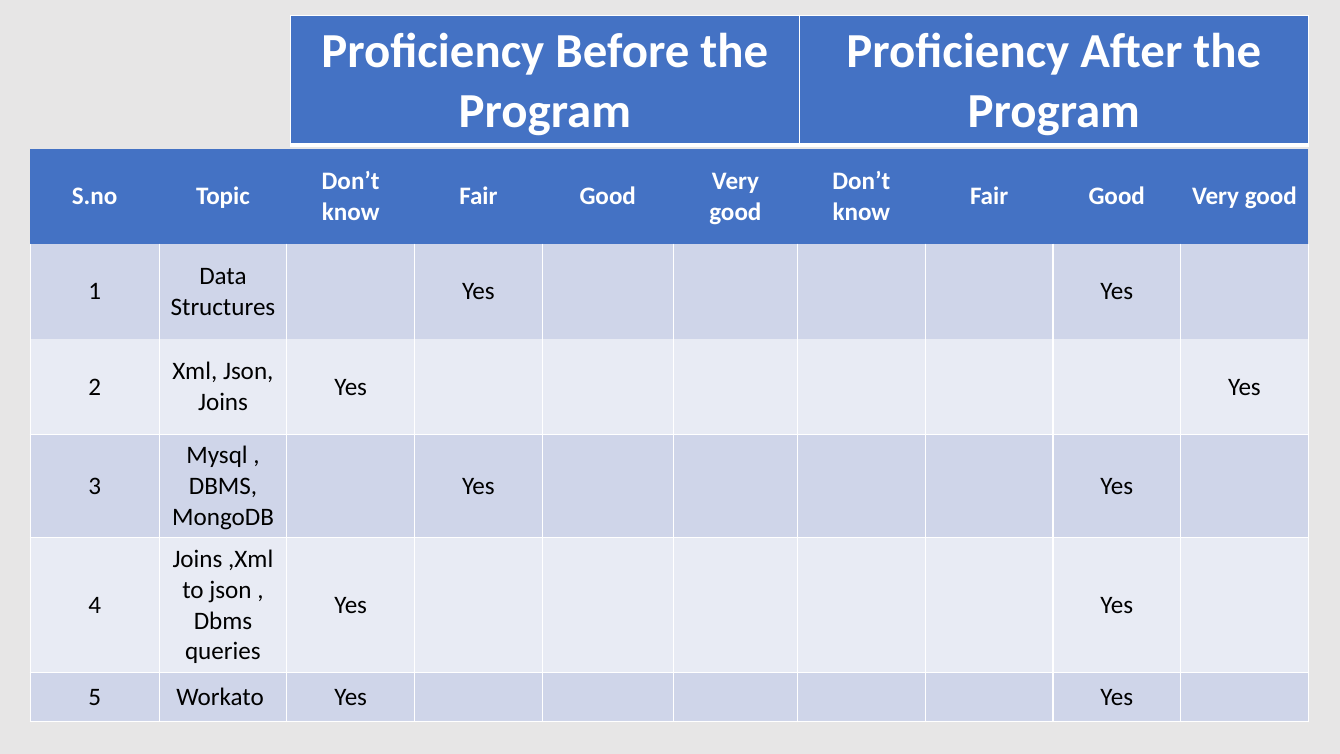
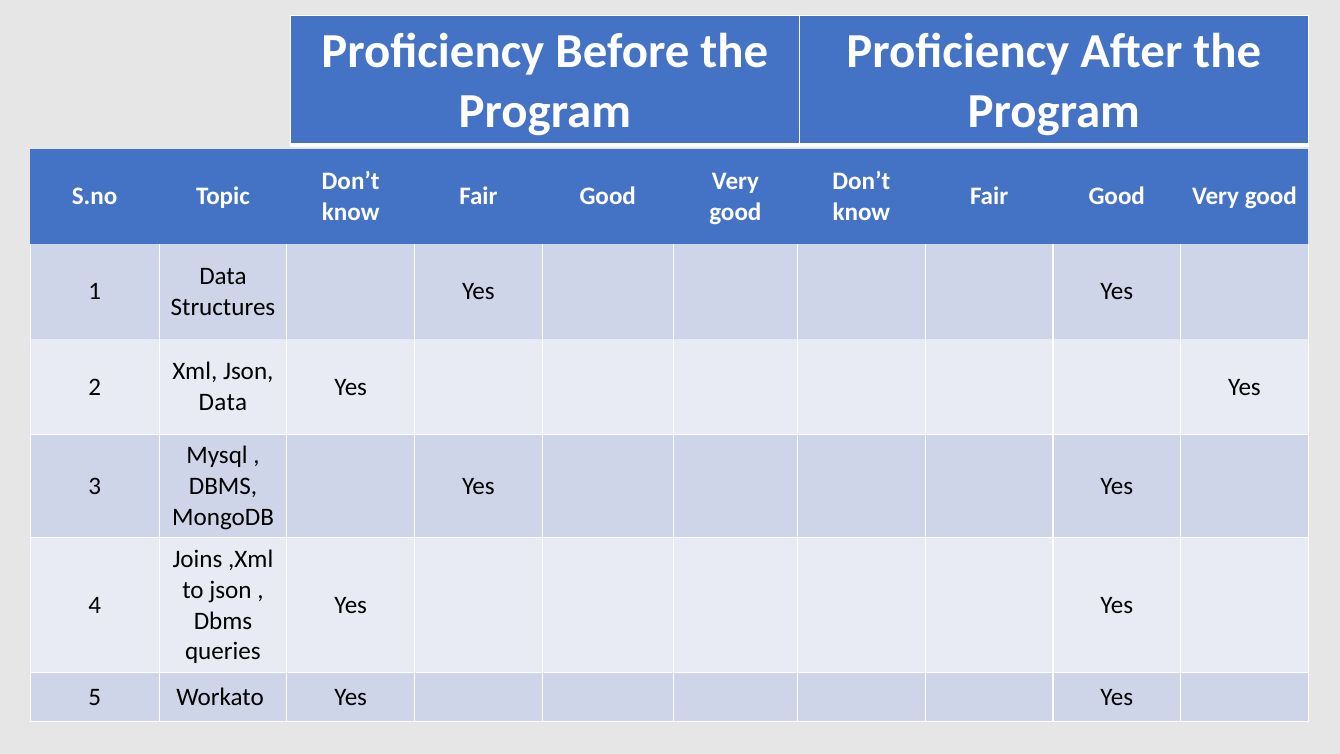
Joins: Joins -> Data (223, 402)
